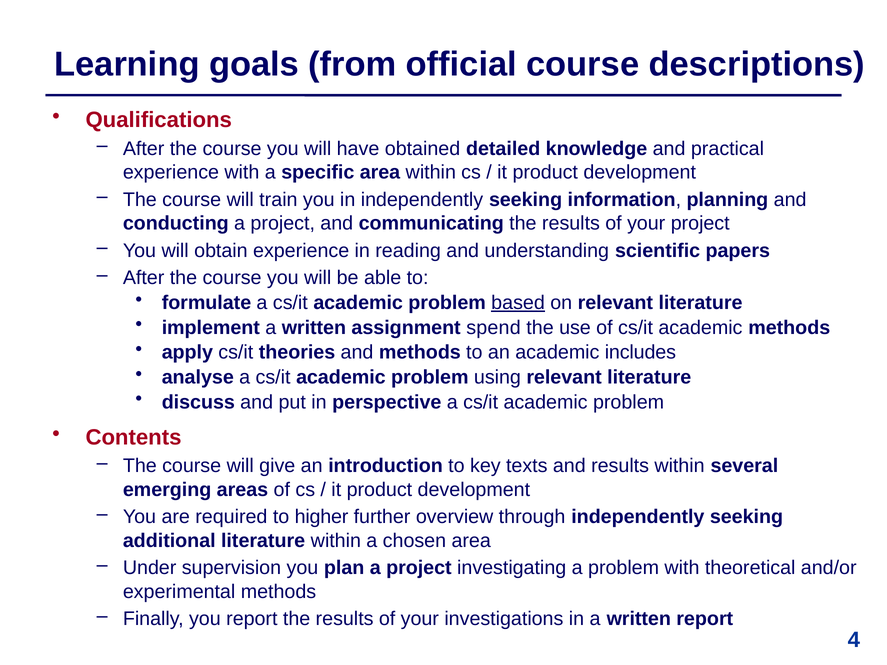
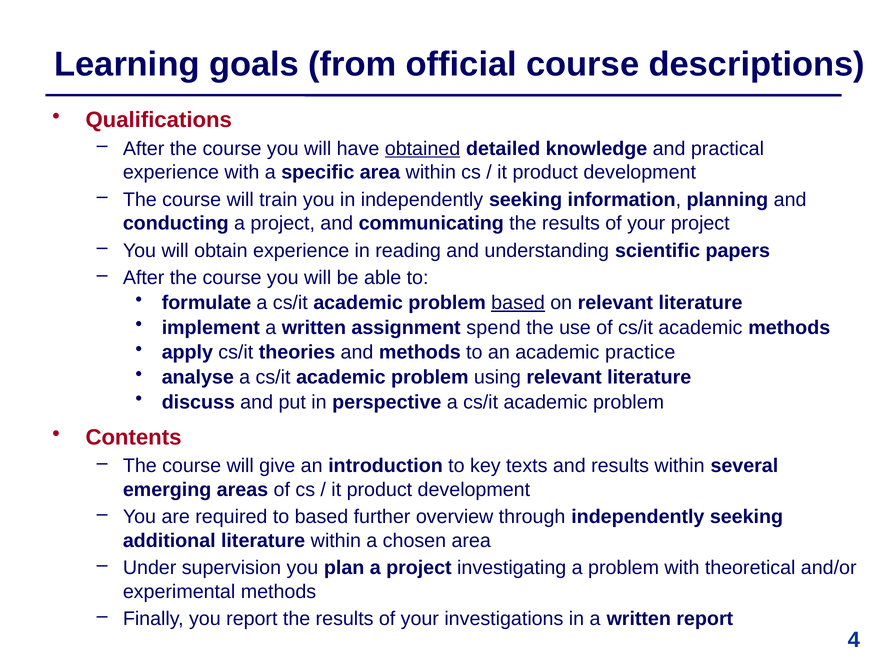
obtained underline: none -> present (423, 149)
includes: includes -> practice (640, 353)
to higher: higher -> based (321, 517)
